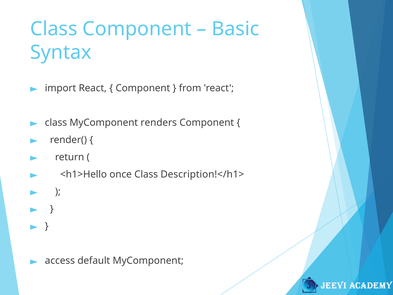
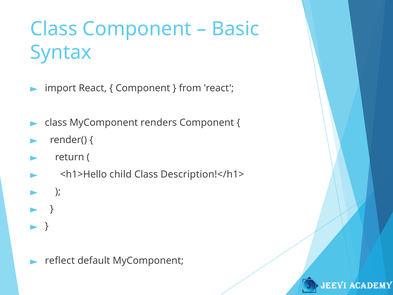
once: once -> child (121, 174)
access: access -> reflect (60, 261)
